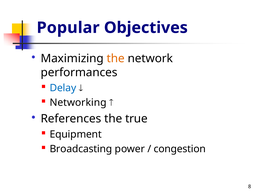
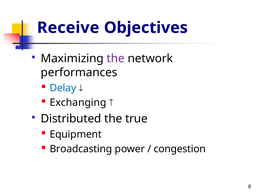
Popular: Popular -> Receive (68, 28)
the colour: orange -> purple (116, 59)
Networking: Networking -> Exchanging (78, 103)
References: References -> Distributed (71, 119)
